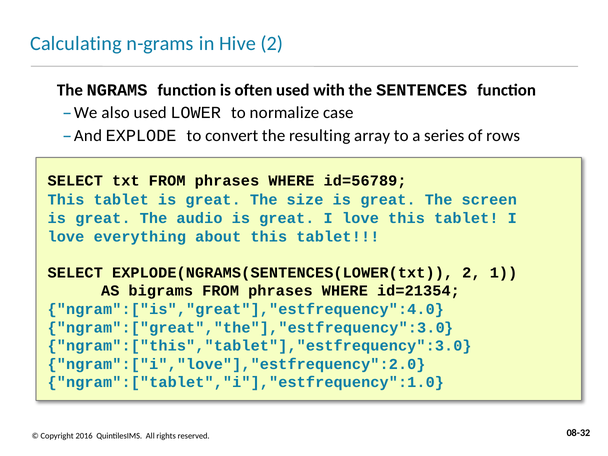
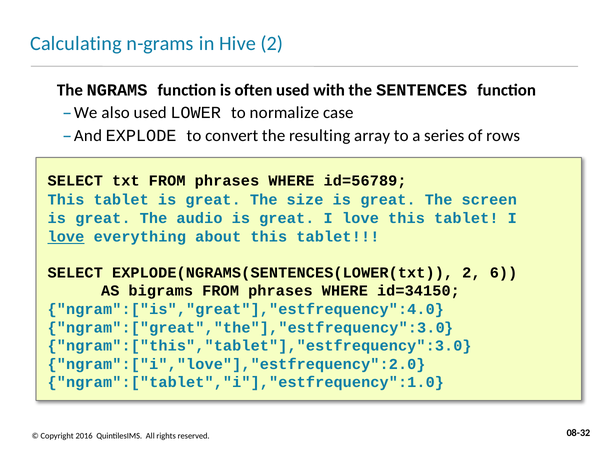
love underline: none -> present (66, 237)
1: 1 -> 6 (504, 273)
id=21354: id=21354 -> id=34150 (418, 291)
